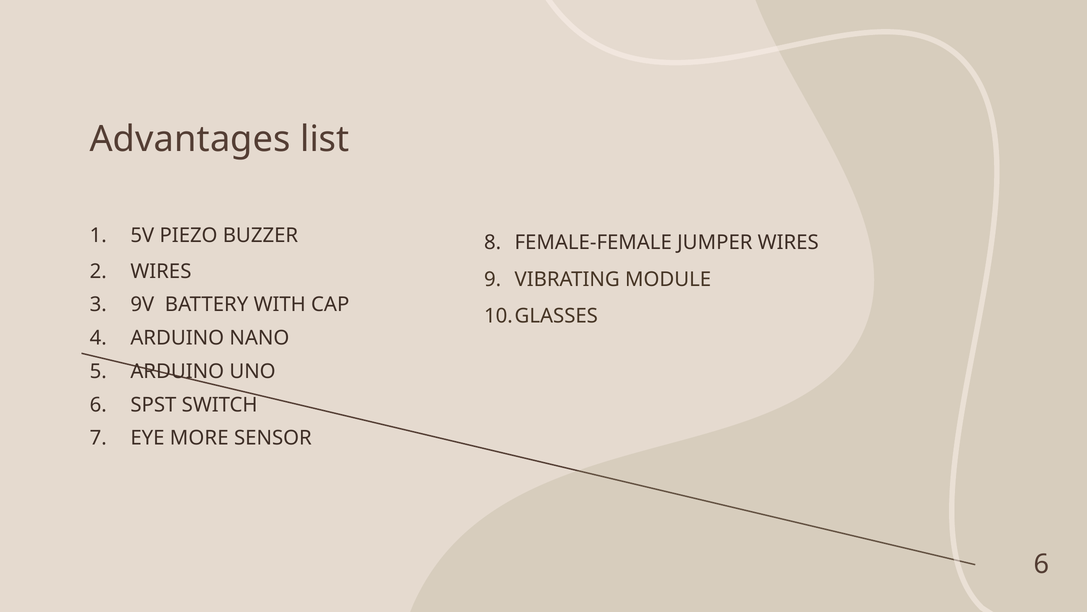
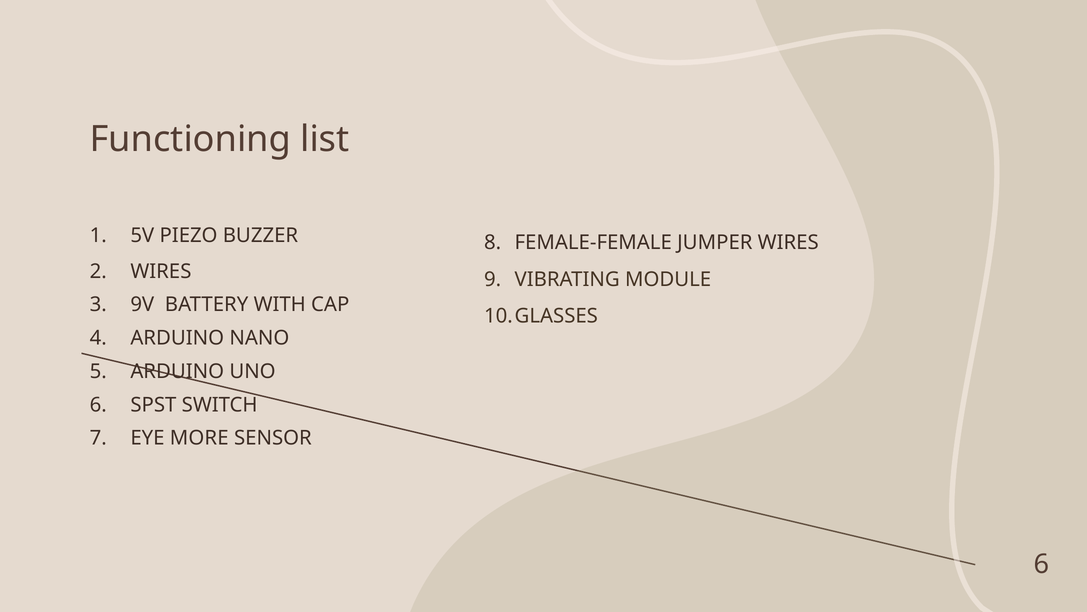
Advantages: Advantages -> Functioning (190, 139)
